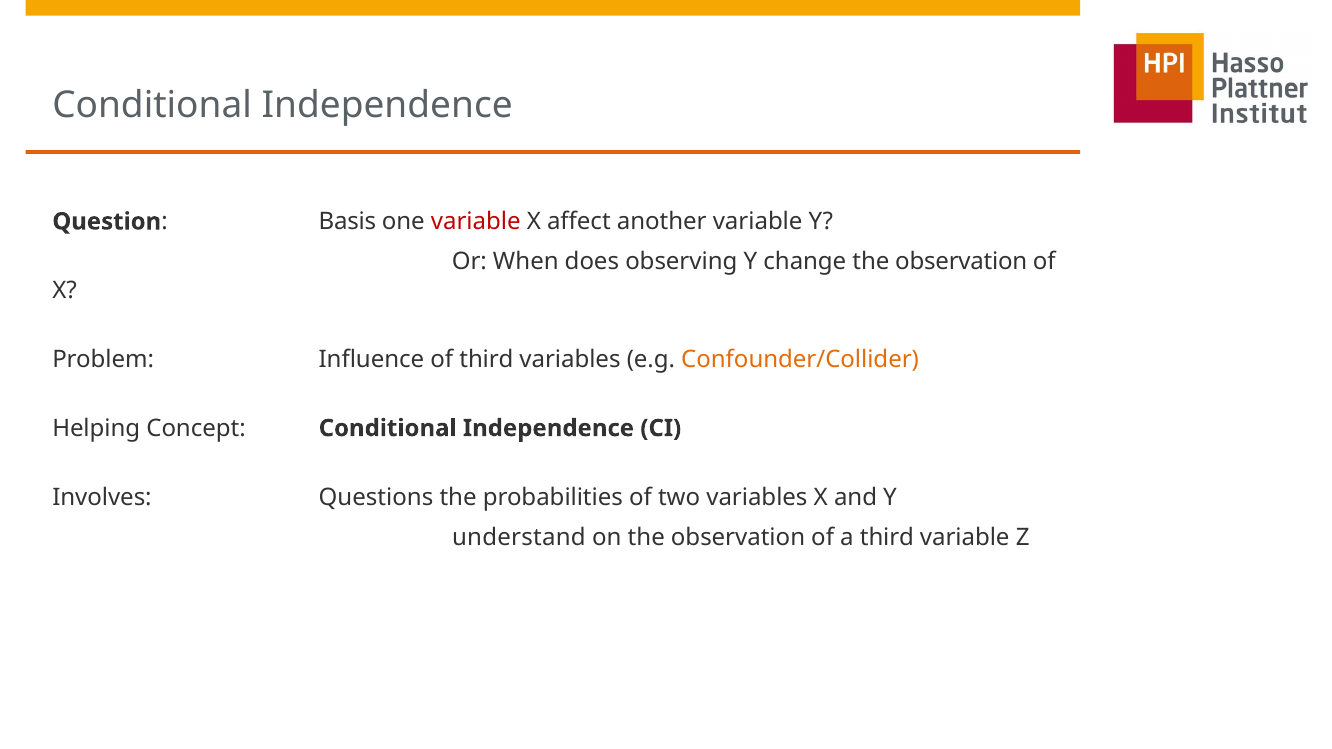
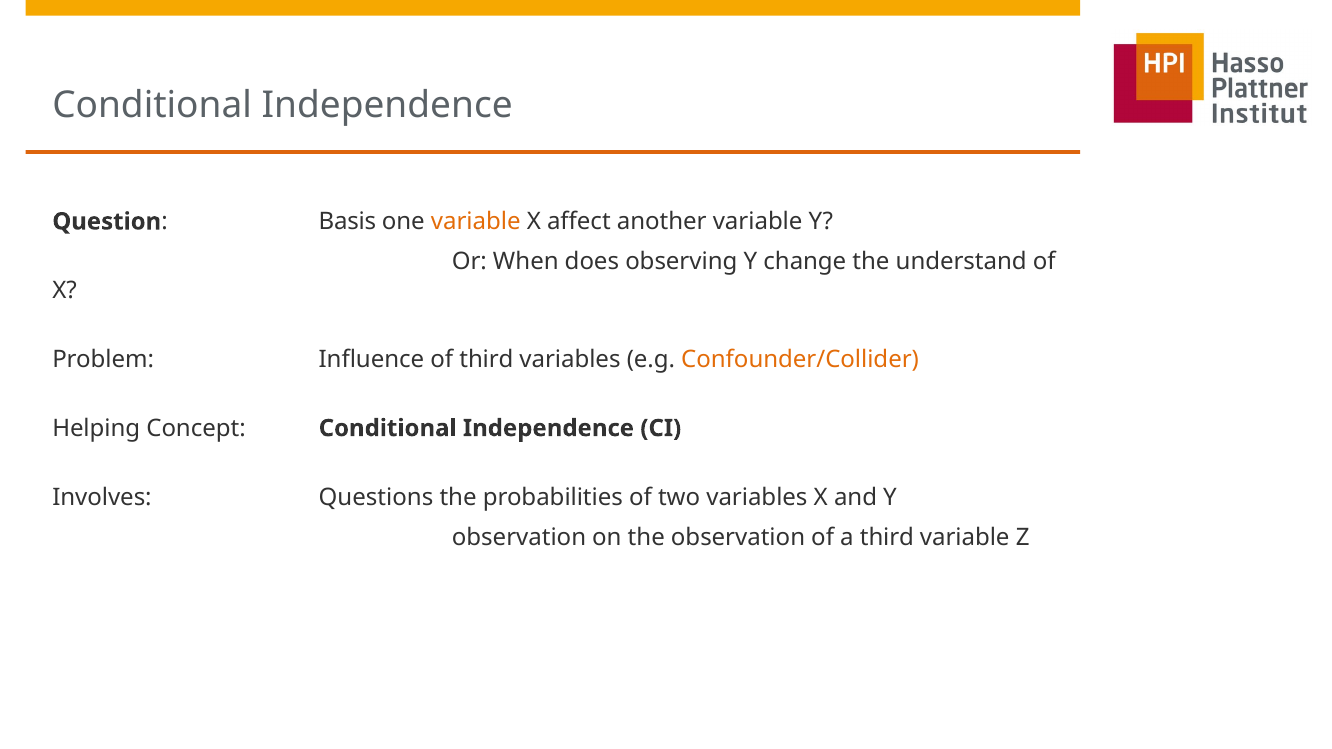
variable colour: red -> orange (476, 222)
change the observation: observation -> understand (961, 262)
understand: understand -> observation (519, 537)
